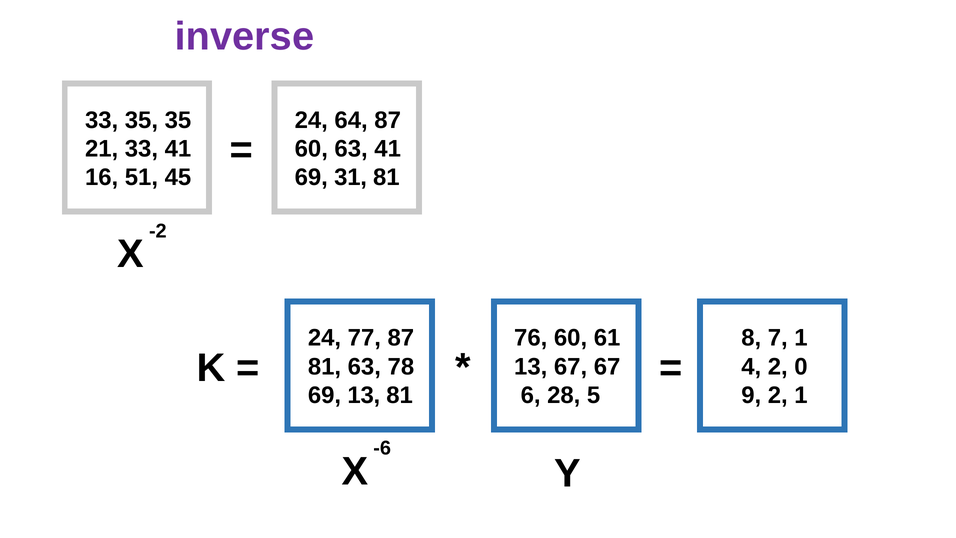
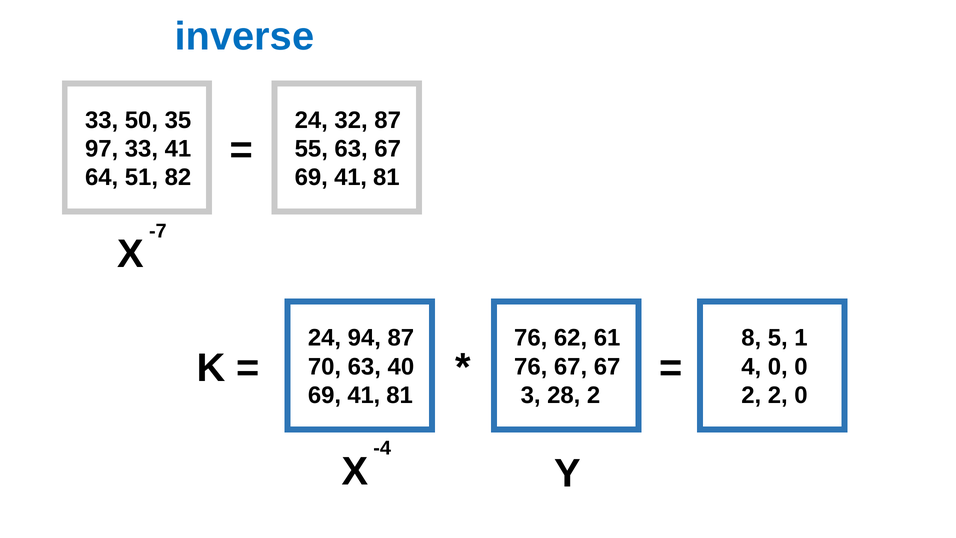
inverse colour: purple -> blue (245, 37)
33 35: 35 -> 50 (141, 120)
64: 64 -> 32 (351, 120)
21: 21 -> 97 (102, 149)
60: 60 -> 55 (311, 149)
63 41: 41 -> 67 (388, 149)
16: 16 -> 64 (102, 177)
45: 45 -> 82 (178, 177)
31: 31 -> 41 (351, 177)
-2: -2 -> -7 (158, 231)
77: 77 -> 94 (364, 338)
76 60: 60 -> 62 (571, 338)
7: 7 -> 5 (778, 338)
81: 81 -> 70 (325, 367)
78: 78 -> 40 (401, 367)
13: 13 -> 76 (531, 367)
4 2: 2 -> 0 (778, 367)
13: 13 -> 41 (364, 395)
6: 6 -> 3 (531, 395)
28 5: 5 -> 2 (594, 395)
9: 9 -> 2 (751, 395)
2 1: 1 -> 0 (801, 395)
-6: -6 -> -4 (382, 448)
